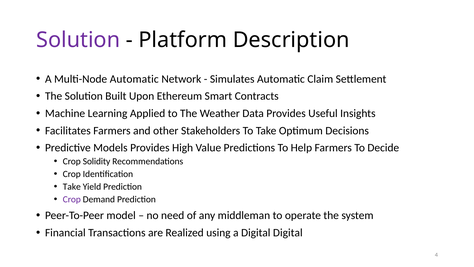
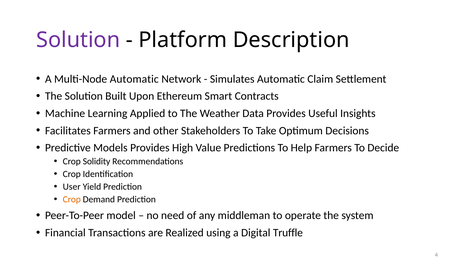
Take: Take -> User (72, 186)
Crop colour: purple -> orange (72, 199)
Digital Digital: Digital -> Truffle (288, 232)
